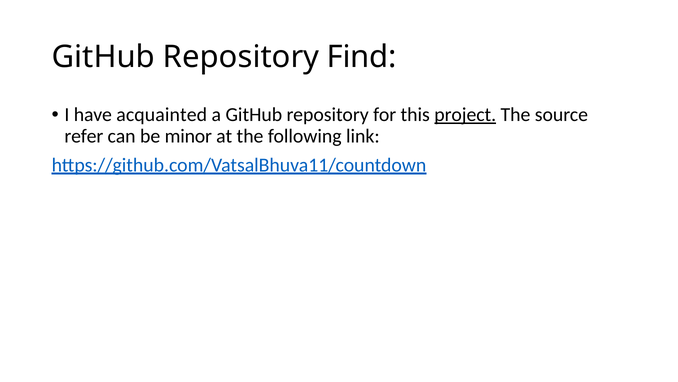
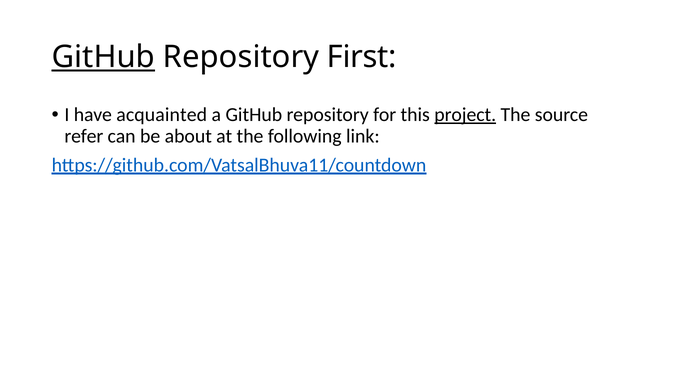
GitHub underline: none -> present (103, 57)
Find: Find -> First (362, 57)
minor: minor -> about (188, 136)
